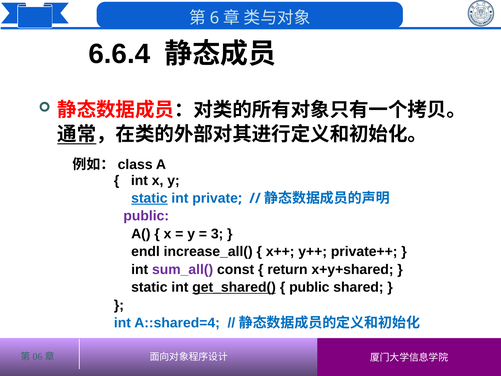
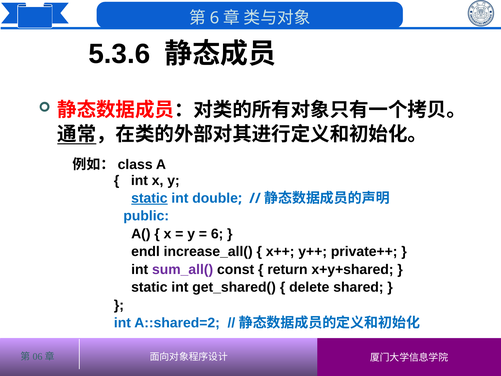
6.6.4: 6.6.4 -> 5.3.6 (119, 54)
private: private -> double (215, 198)
public colour: purple -> blue (146, 216)
3: 3 -> 6 (217, 234)
get_shared( underline: present -> none (234, 287)
public: public -> delete (309, 287)
A::shared=4: A::shared=4 -> A::shared=2 (177, 323)
